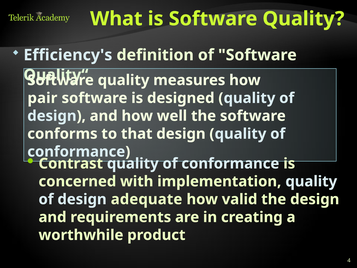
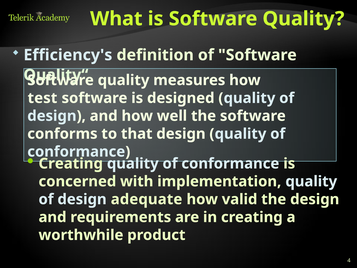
pair: pair -> test (42, 98)
Contrast: Contrast -> Creating (71, 163)
